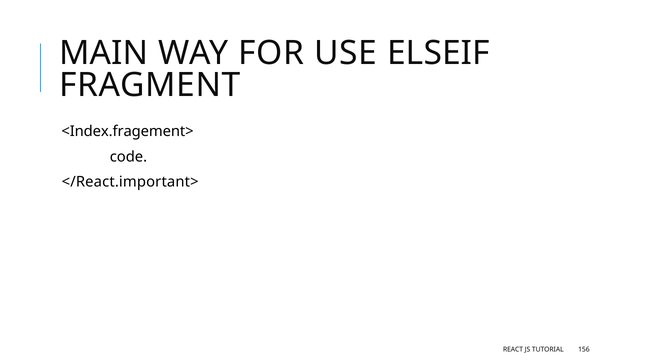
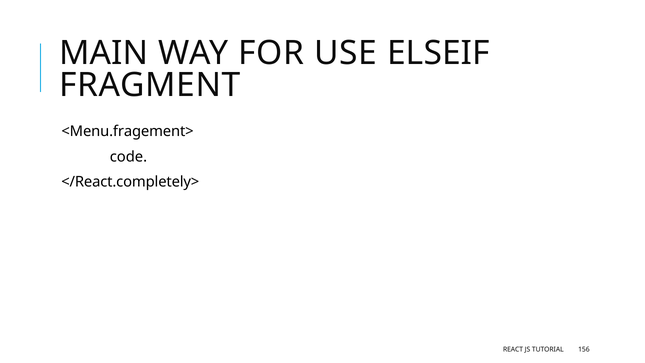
<Index.fragement>: <Index.fragement> -> <Menu.fragement> (128, 131)
</React.important>: </React.important> -> </React.completely> (130, 182)
